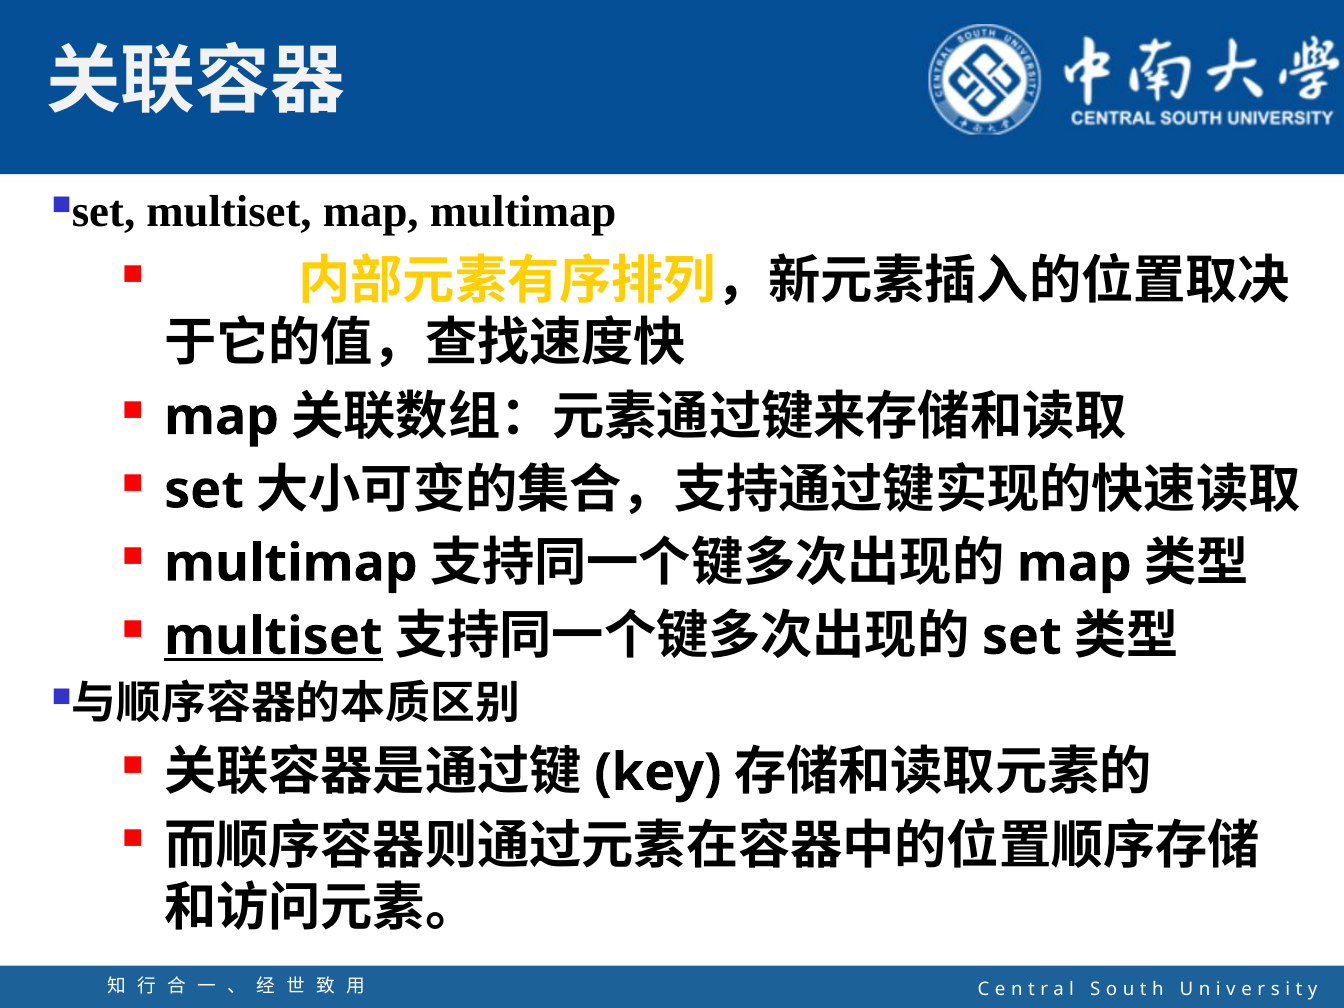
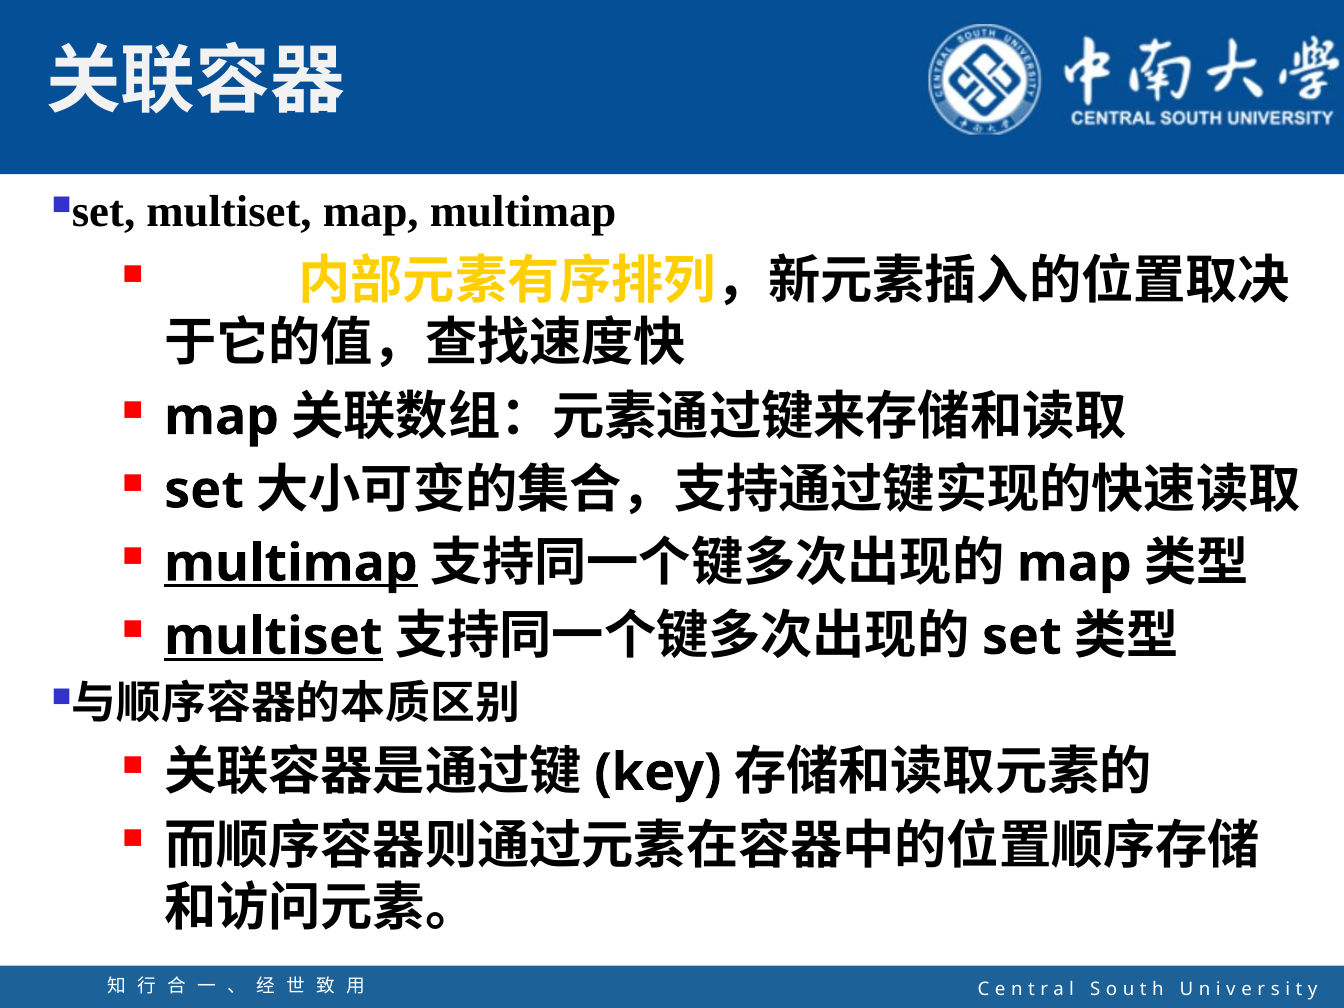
multimap underline: none -> present (291, 563)
